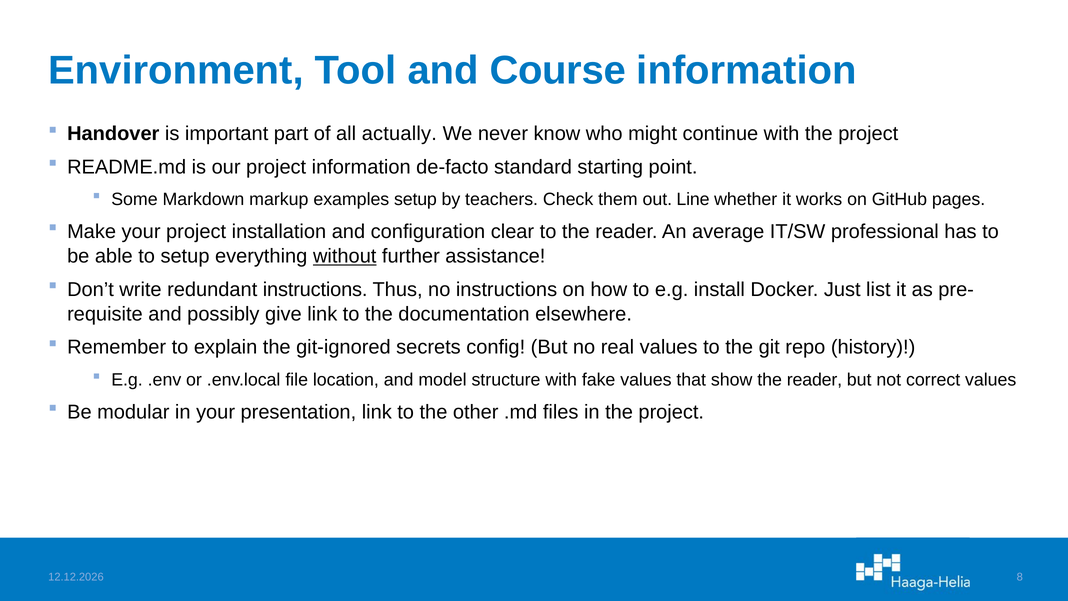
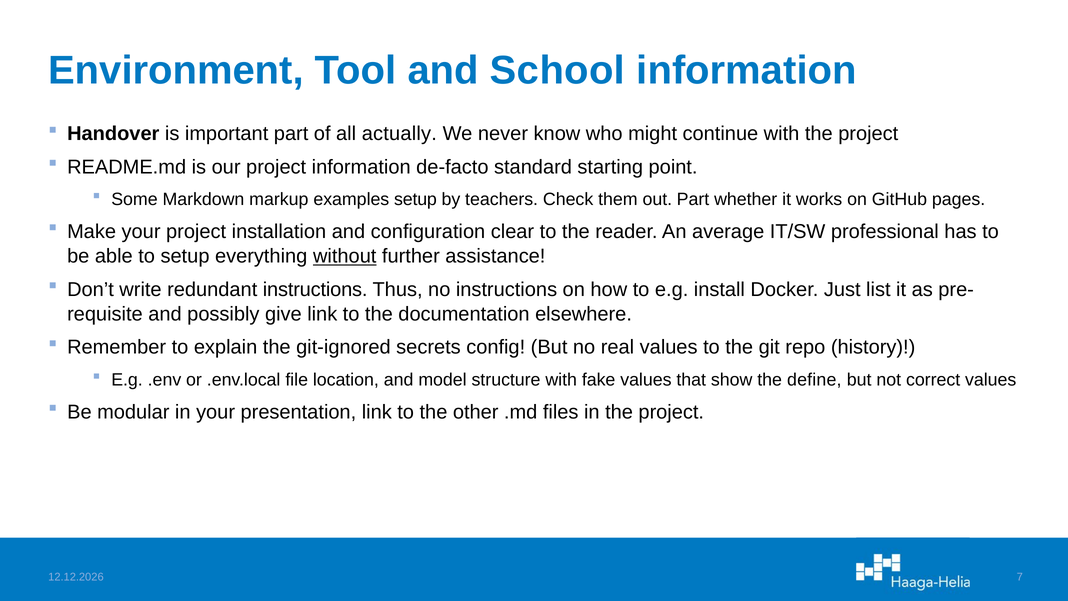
Course: Course -> School (557, 70)
out Line: Line -> Part (693, 199)
show the reader: reader -> define (814, 380)
8: 8 -> 7 (1020, 577)
